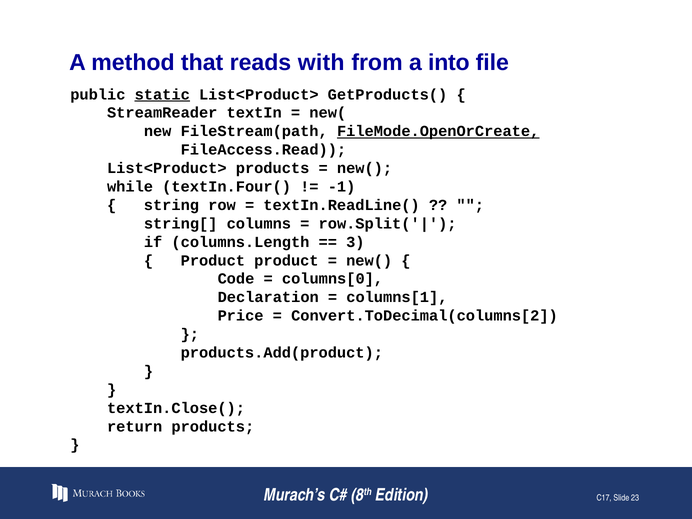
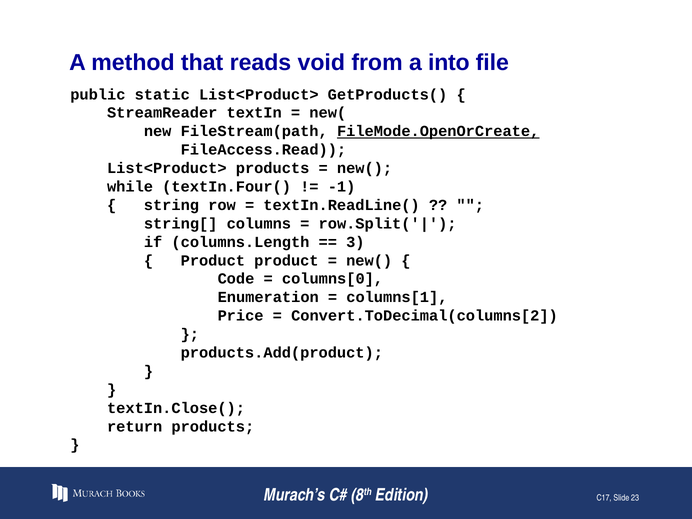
with: with -> void (321, 63)
static underline: present -> none (162, 94)
Declaration: Declaration -> Enumeration (268, 297)
